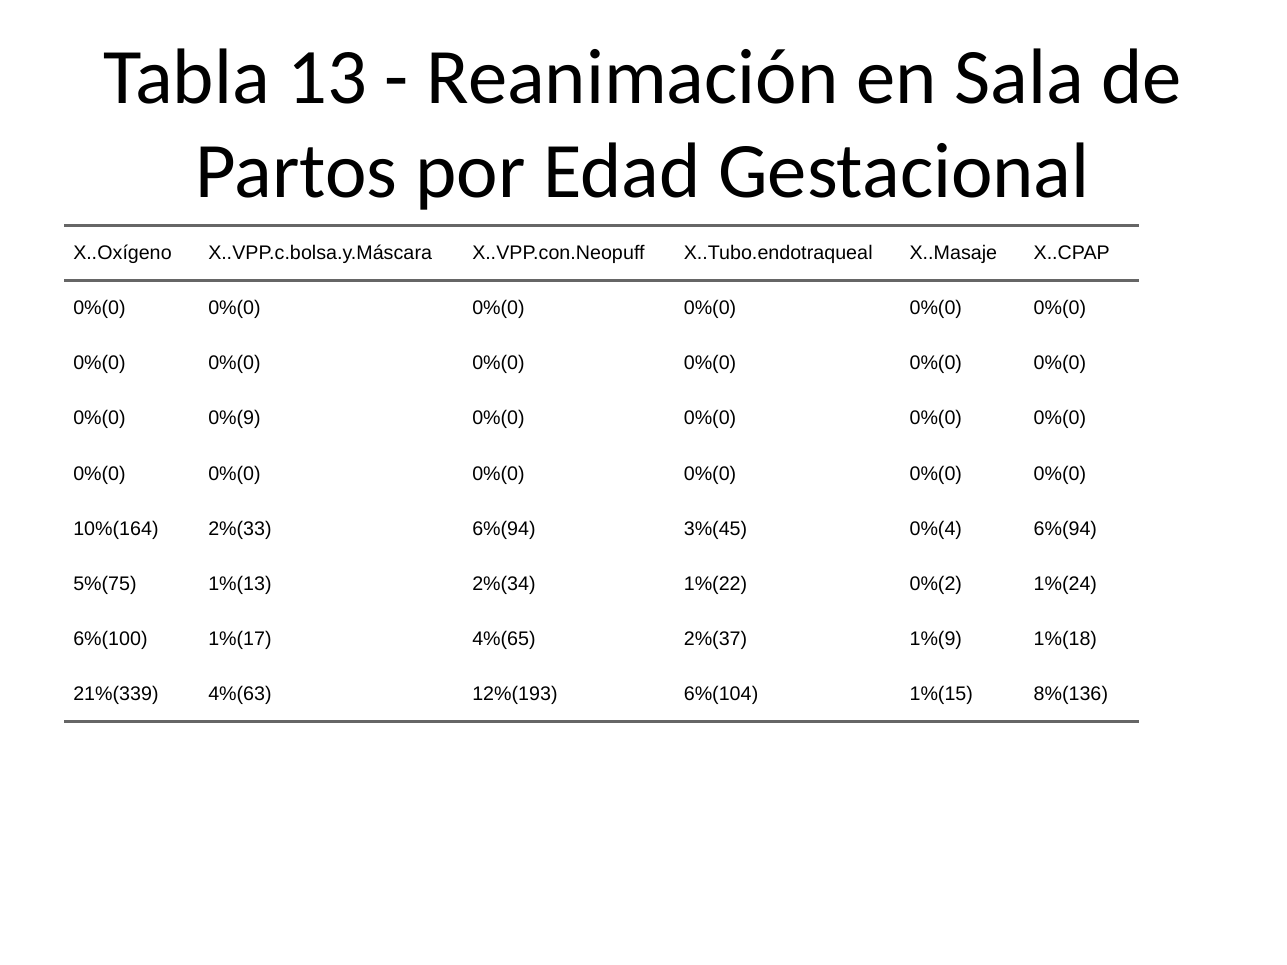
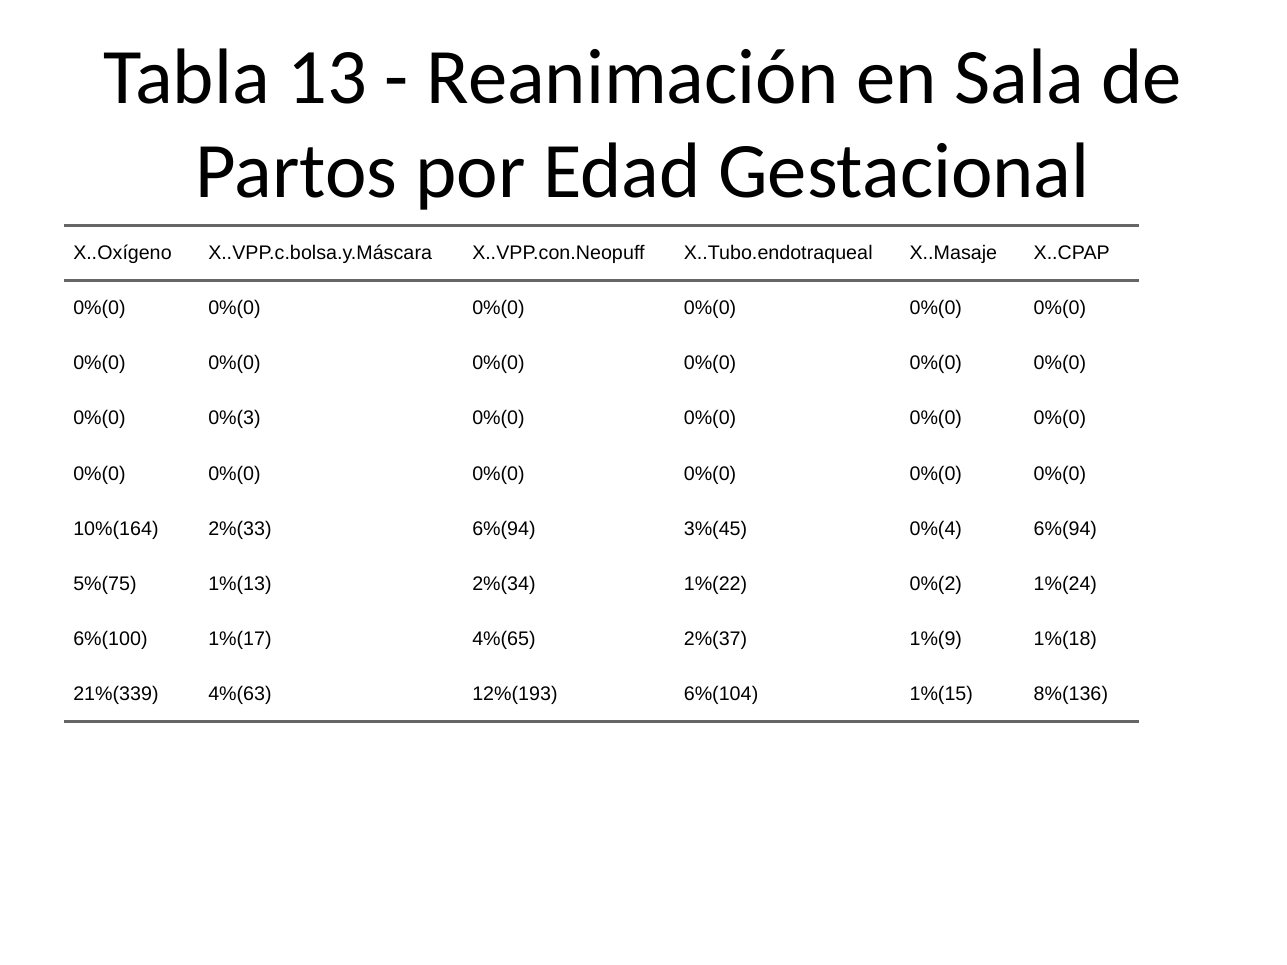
0%(9: 0%(9 -> 0%(3 (235, 419)
